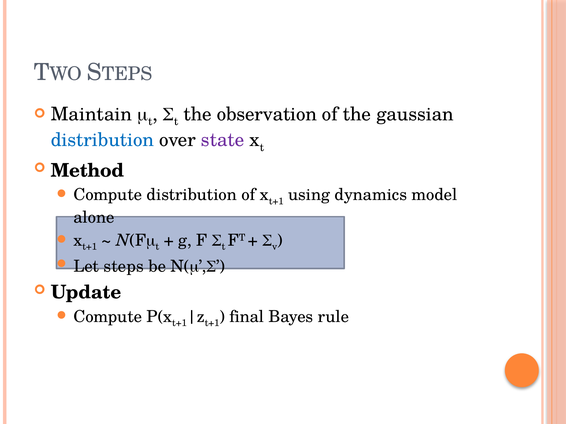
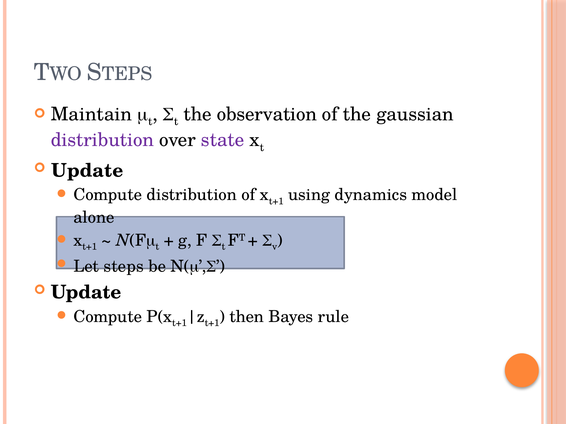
distribution colour: blue -> purple (102, 140)
Method: Method -> Update (87, 171)
final: final -> then (247, 317)
